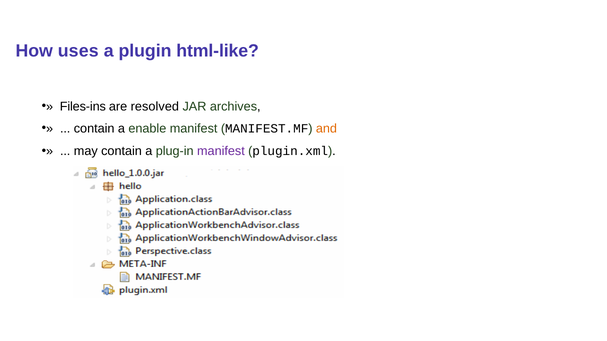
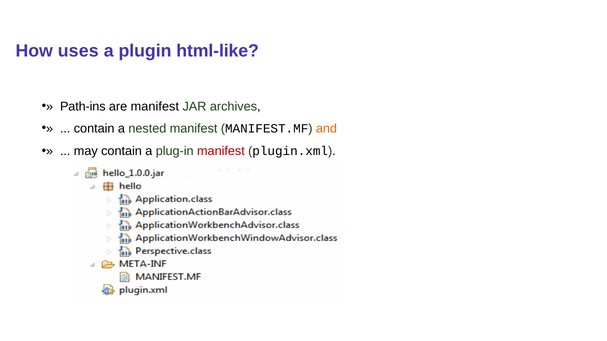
Files-ins: Files-ins -> Path-ins (83, 107)
are resolved: resolved -> manifest (155, 107)
enable: enable -> nested (147, 129)
manifest colour: purple -> red (221, 151)
